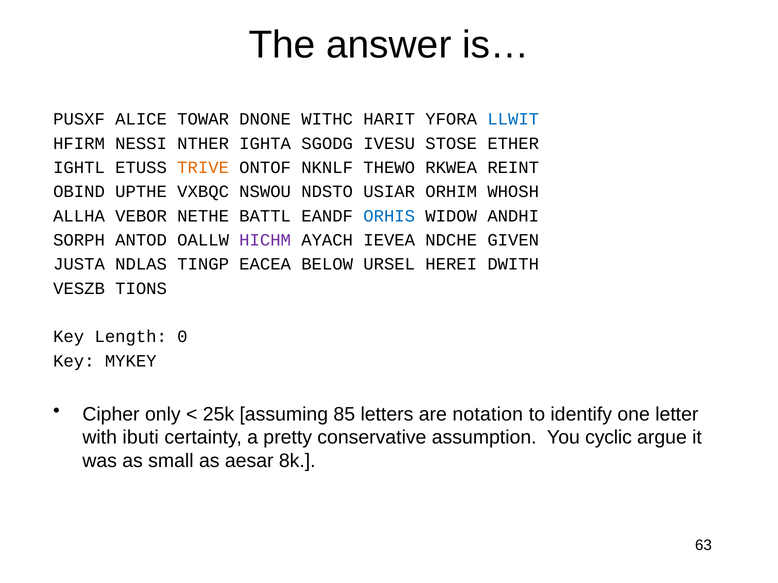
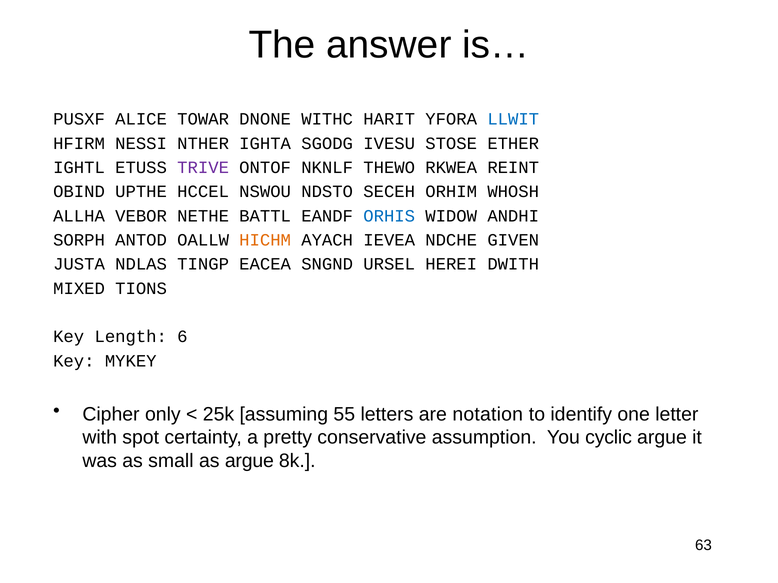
TRIVE colour: orange -> purple (203, 168)
VXBQC: VXBQC -> HCCEL (203, 192)
USIAR: USIAR -> SECEH (389, 192)
HICHM colour: purple -> orange (265, 240)
BELOW: BELOW -> SNGND (327, 264)
VESZB: VESZB -> MIXED (79, 289)
0: 0 -> 6 (182, 337)
85: 85 -> 55 (344, 415)
ibuti: ibuti -> spot (141, 438)
as aesar: aesar -> argue (249, 461)
